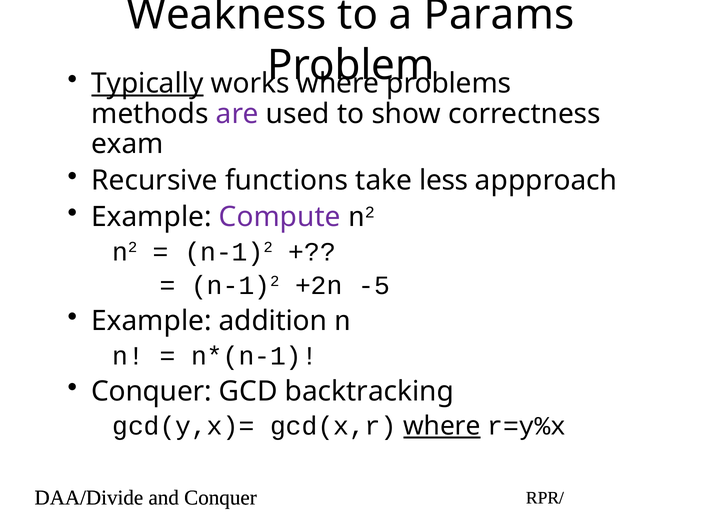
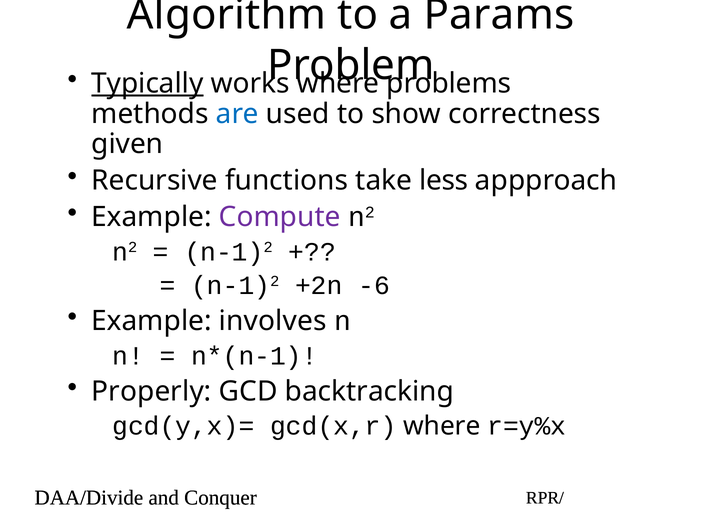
Weakness: Weakness -> Algorithm (227, 15)
are colour: purple -> blue (237, 114)
exam: exam -> given (127, 144)
-5: -5 -> -6 (374, 285)
addition: addition -> involves (273, 321)
Conquer: Conquer -> Properly (151, 391)
where underline: present -> none (442, 426)
